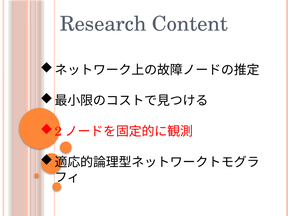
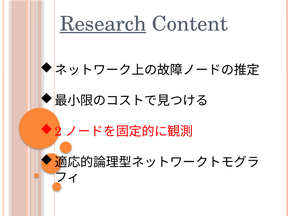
Research underline: none -> present (103, 24)
